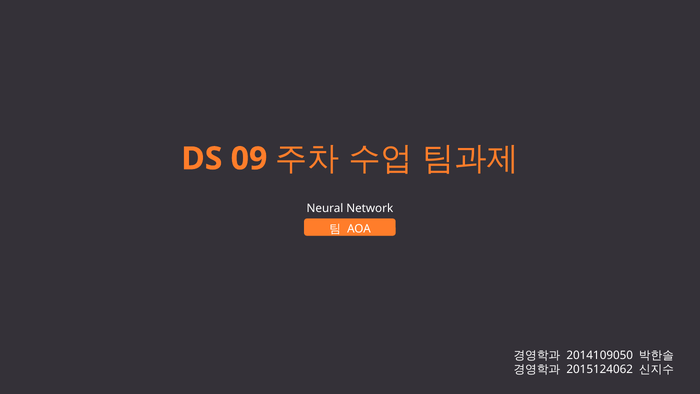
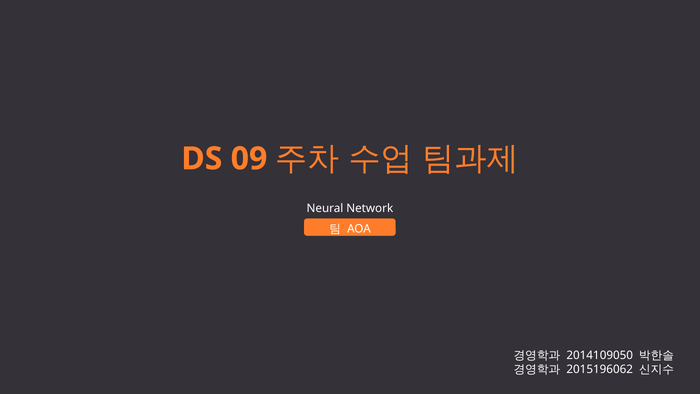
2015124062: 2015124062 -> 2015196062 (600, 369)
